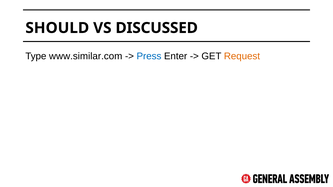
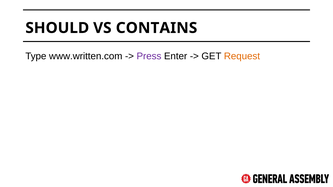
DISCUSSED: DISCUSSED -> CONTAINS (157, 28)
www.similar.com: www.similar.com -> www.written.com (86, 56)
Press colour: blue -> purple (149, 56)
